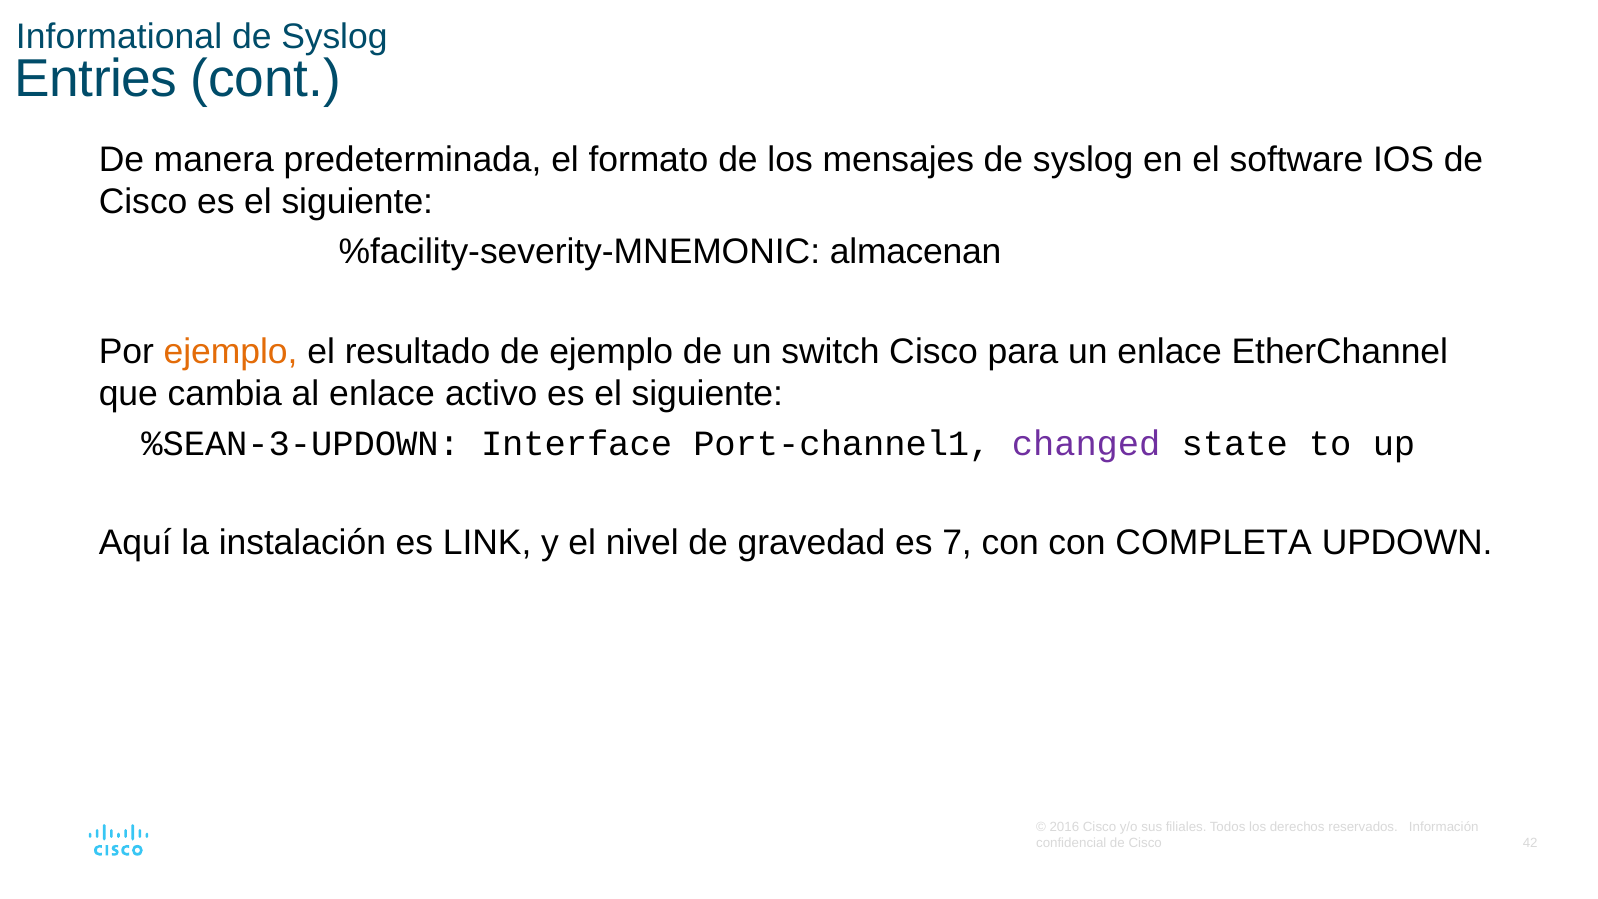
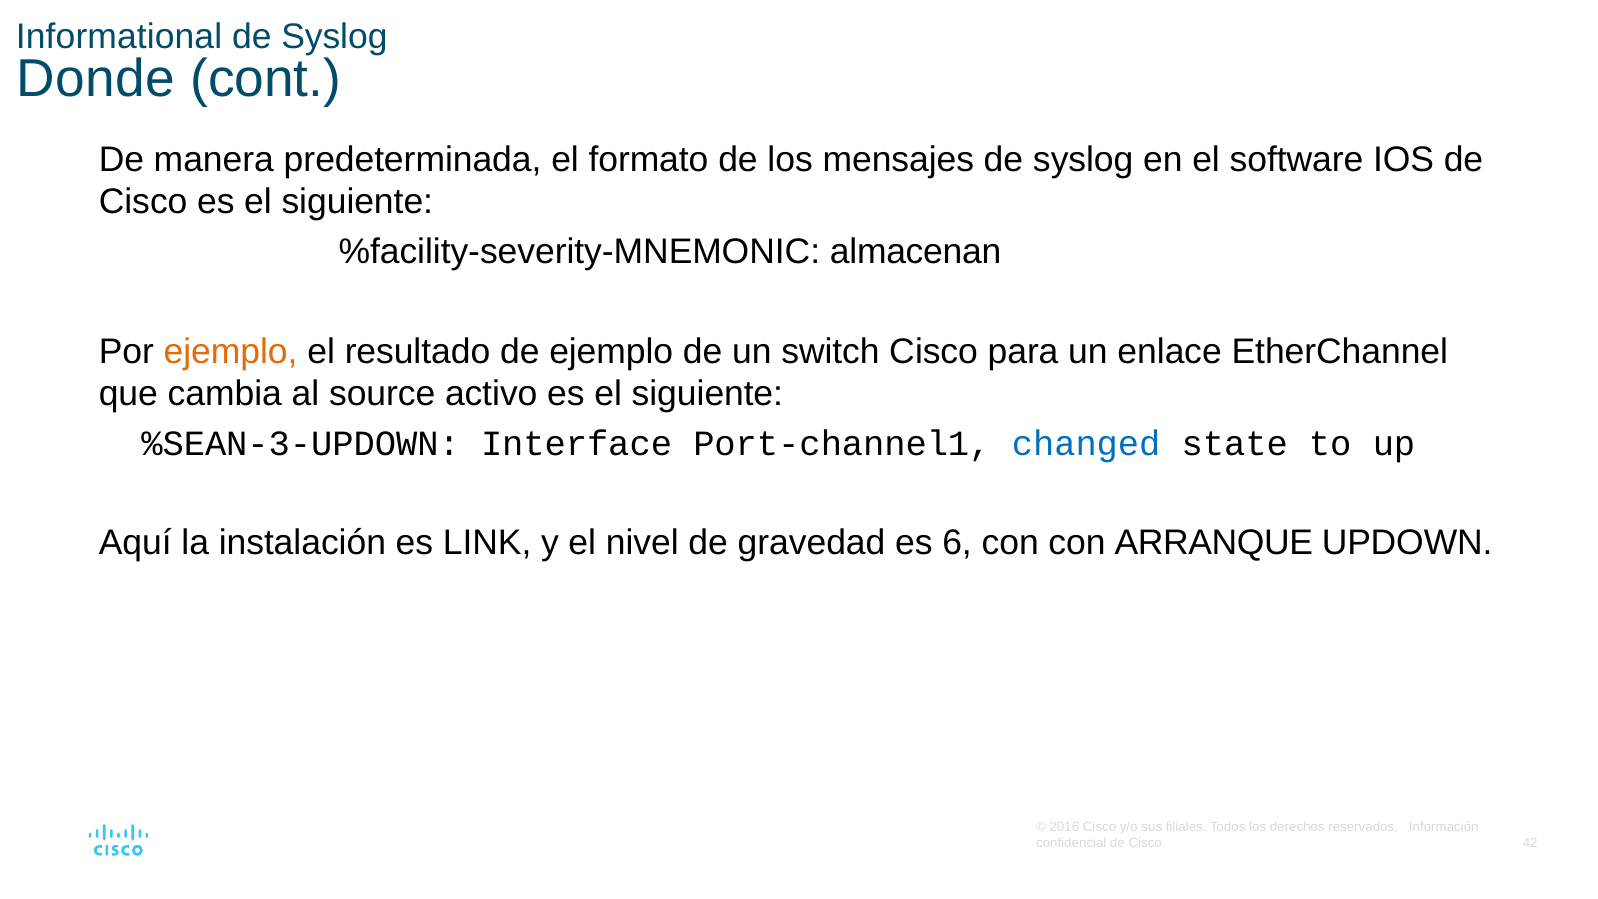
Entries: Entries -> Donde (96, 79)
al enlace: enlace -> source (382, 394)
changed colour: purple -> blue (1086, 444)
7: 7 -> 6 (957, 543)
COMPLETA: COMPLETA -> ARRANQUE (1214, 543)
